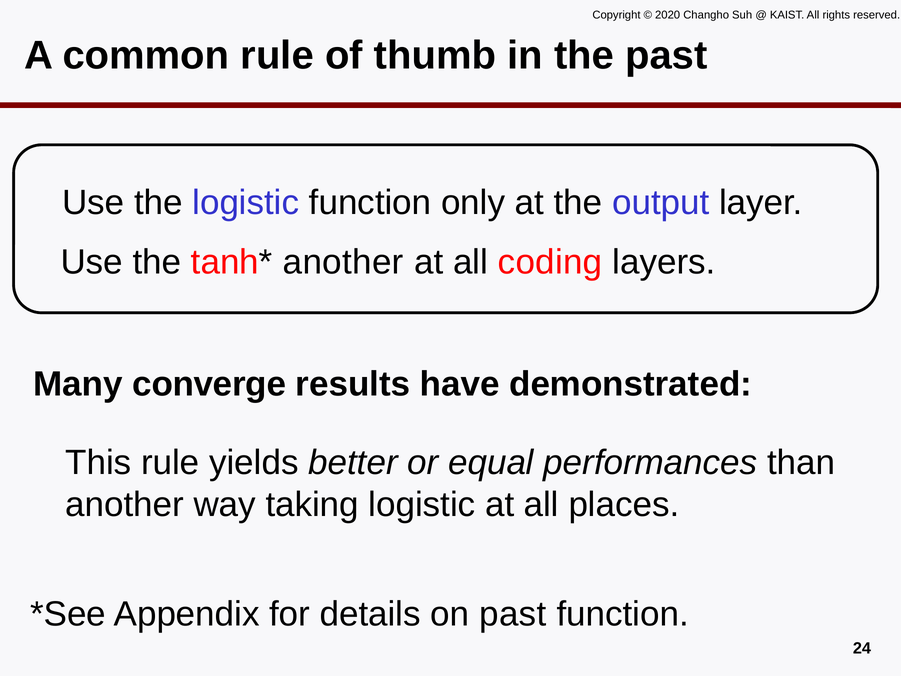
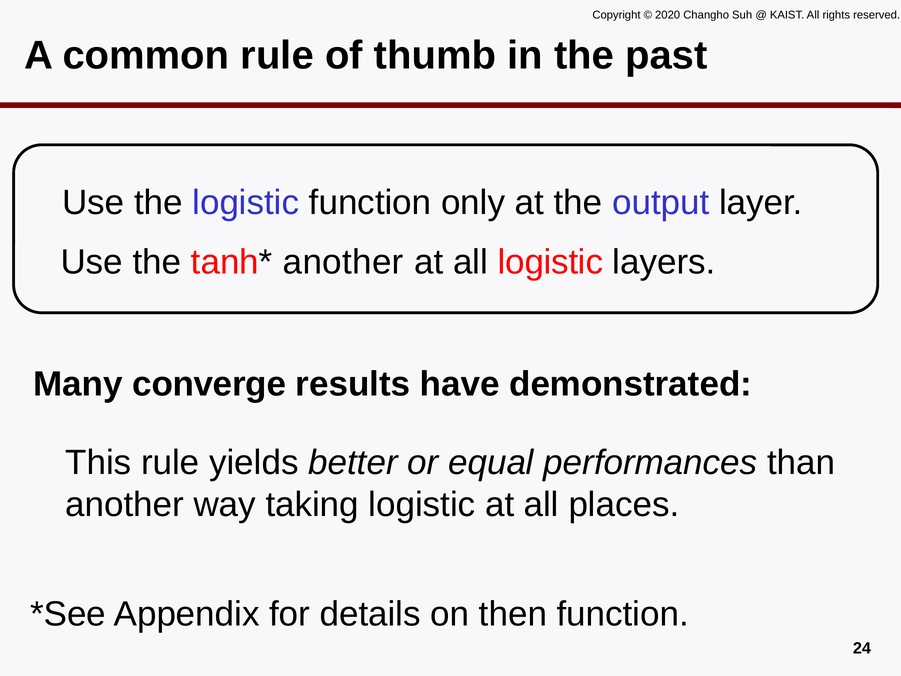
all coding: coding -> logistic (550, 262)
on past: past -> then (513, 614)
